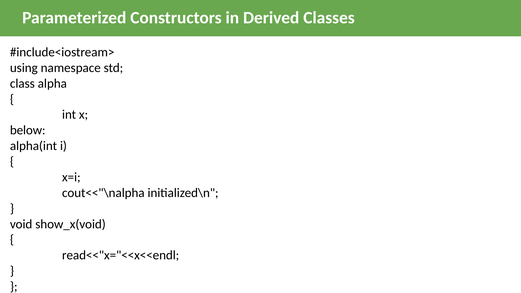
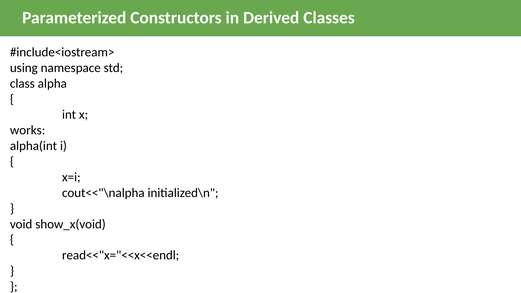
below: below -> works (28, 130)
